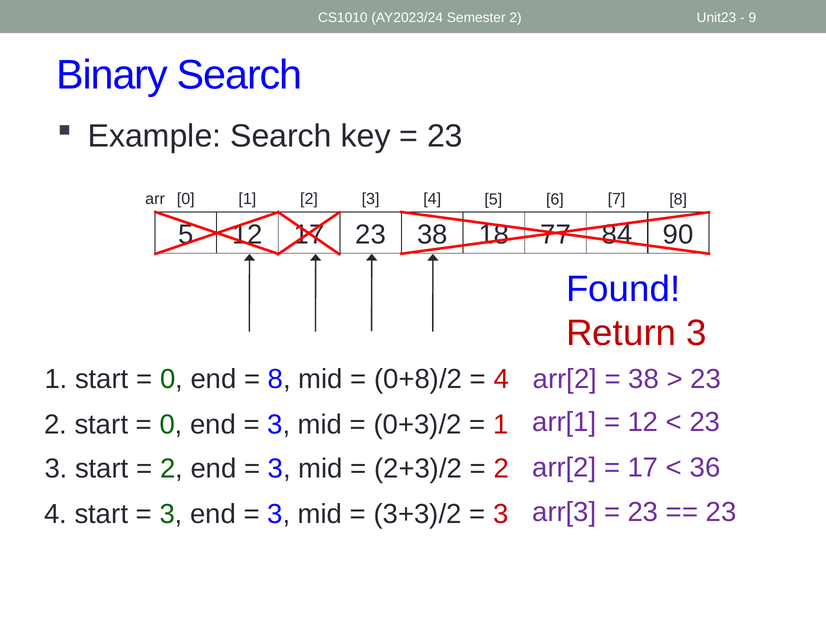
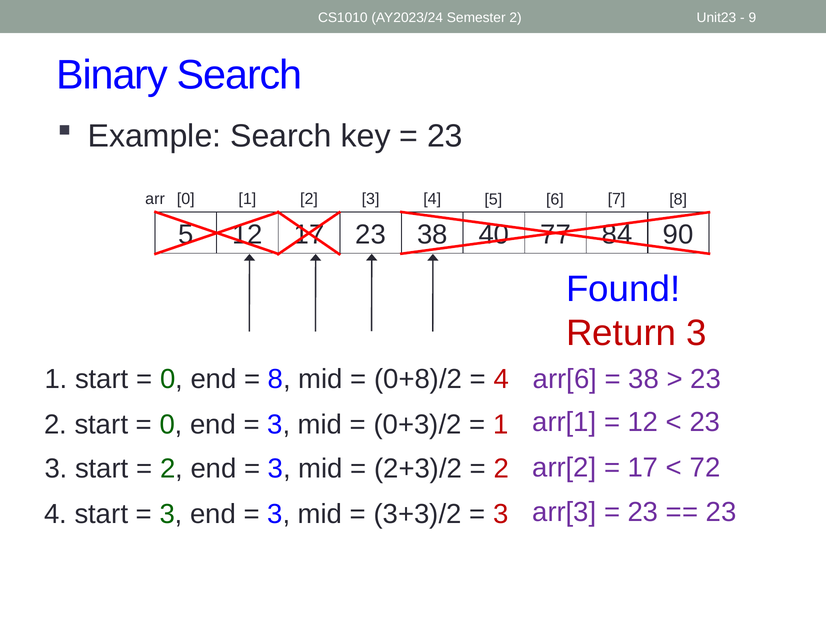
18: 18 -> 40 (494, 234)
arr[2: arr[2 -> arr[6 (565, 379)
36: 36 -> 72 (705, 467)
